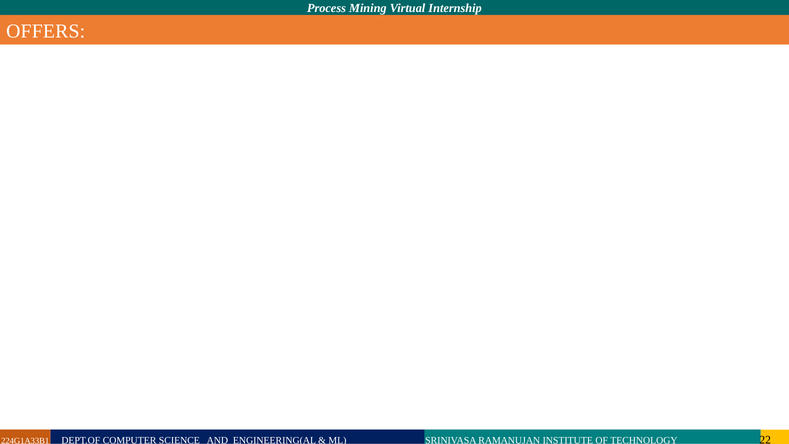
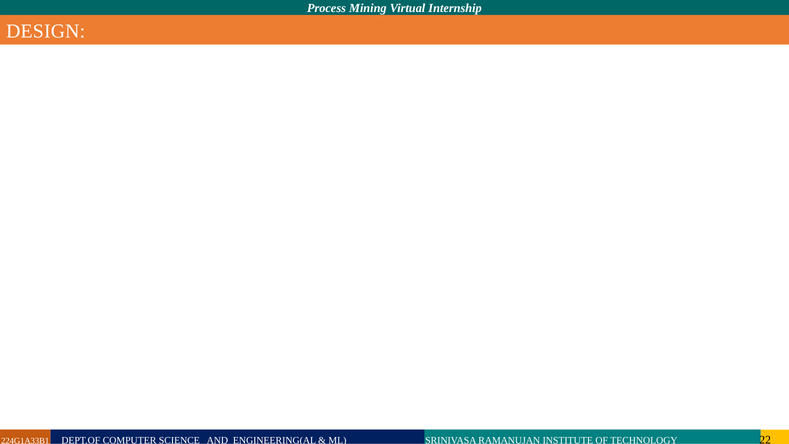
OFFERS: OFFERS -> DESIGN (46, 31)
